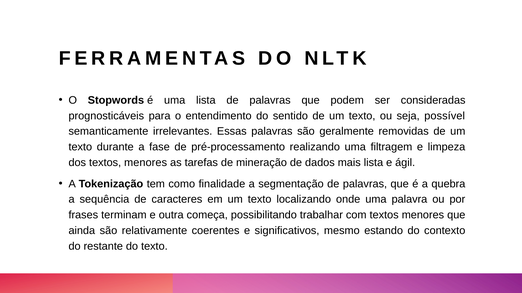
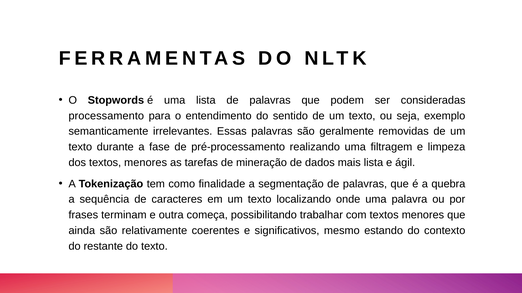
prognosticáveis: prognosticáveis -> processamento (106, 116)
possível: possível -> exemplo (445, 116)
